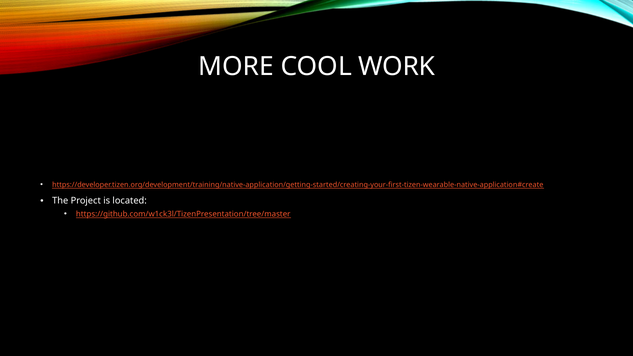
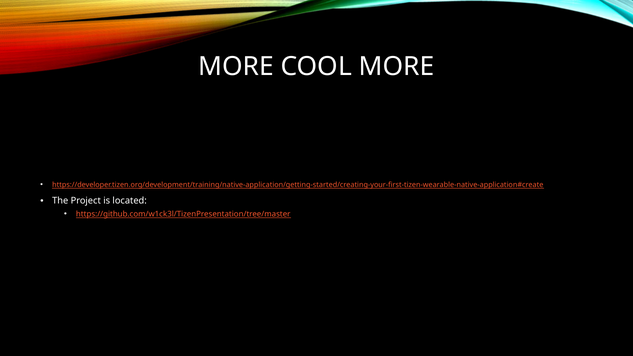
COOL WORK: WORK -> MORE (397, 67)
